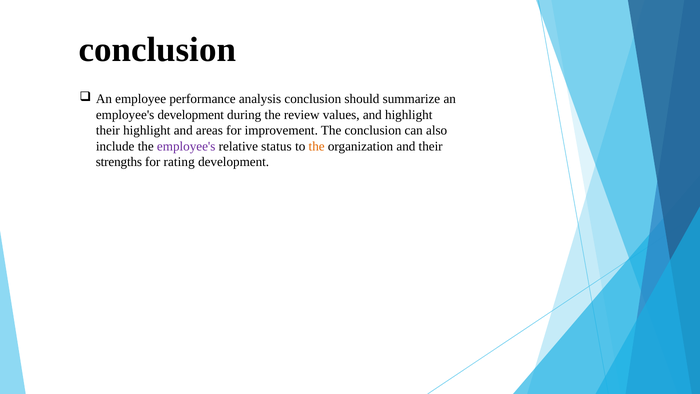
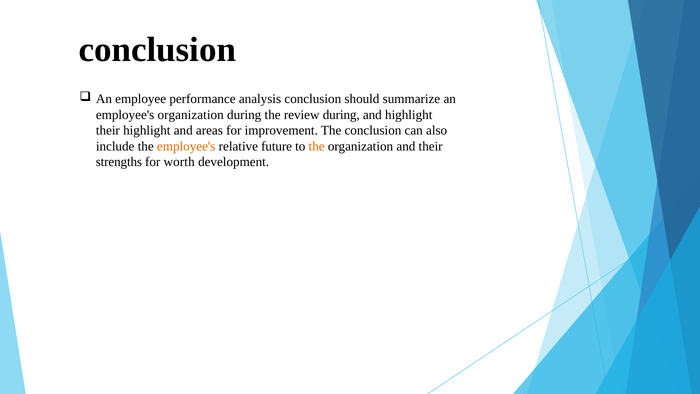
employee's development: development -> organization (191, 115)
review values: values -> during (341, 115)
employee's colour: purple -> orange (186, 146)
status: status -> future (277, 146)
rating: rating -> worth (179, 162)
